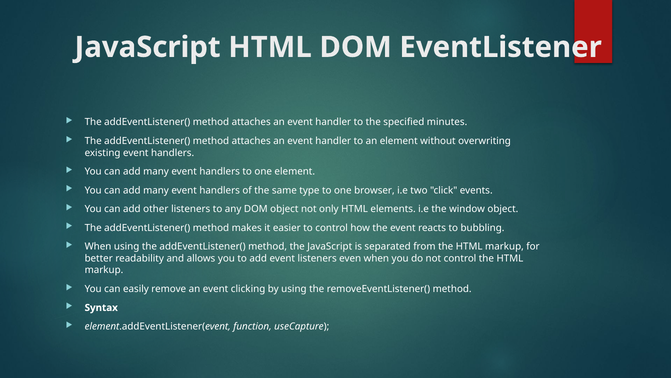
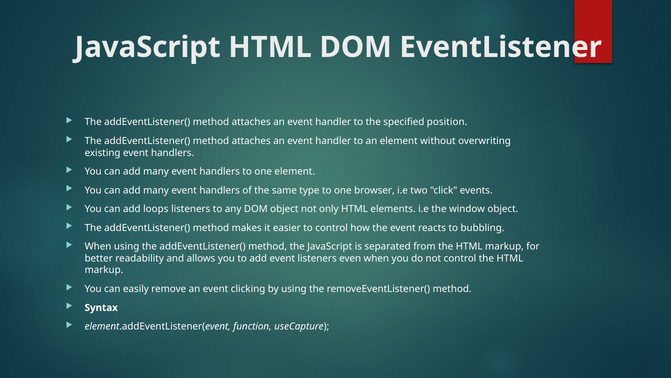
minutes: minutes -> position (447, 122)
other: other -> loops (156, 209)
